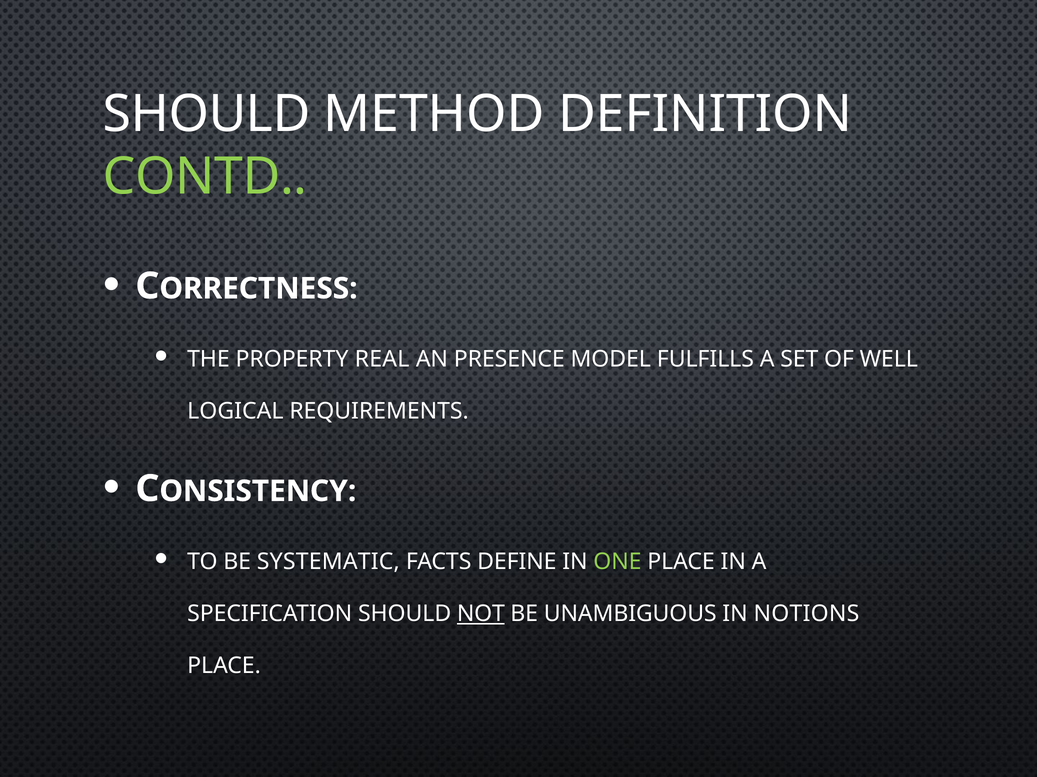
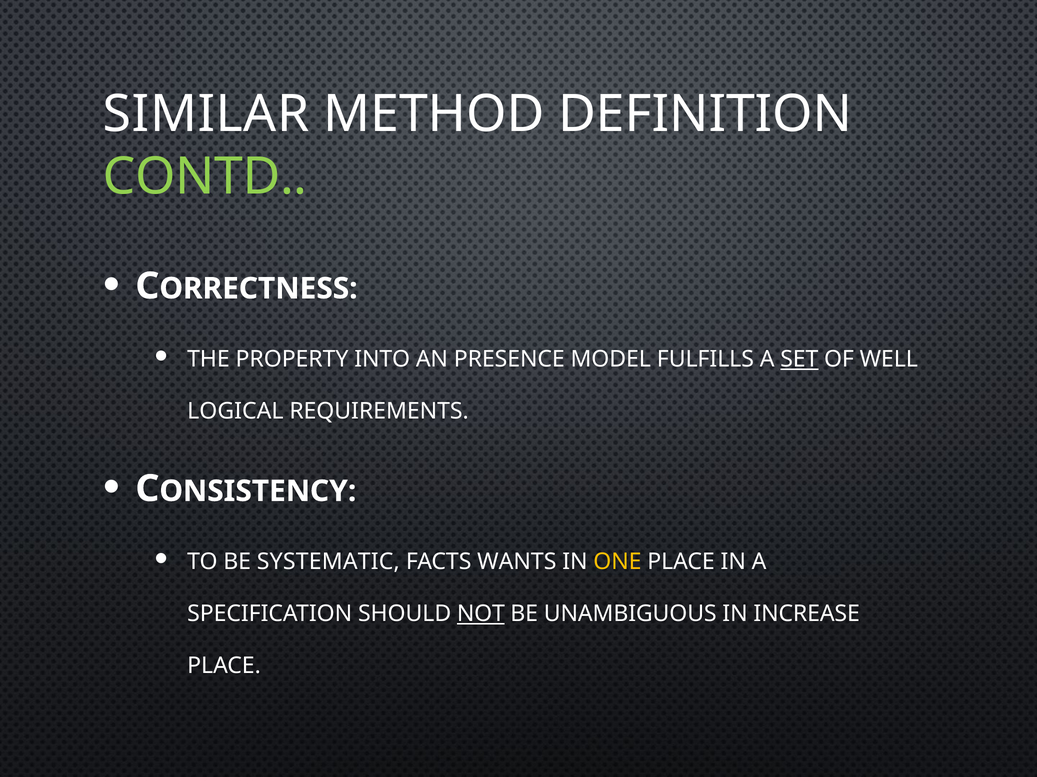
SHOULD: SHOULD -> SIMILAR (206, 114)
REAL: REAL -> INTO (382, 360)
SET underline: none -> present (799, 360)
DEFINE: DEFINE -> WANTS (517, 562)
ONE colour: light green -> yellow (617, 562)
NOTIONS: NOTIONS -> INCREASE (807, 614)
